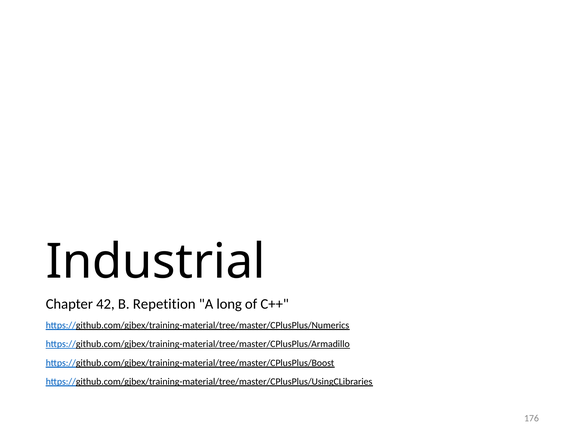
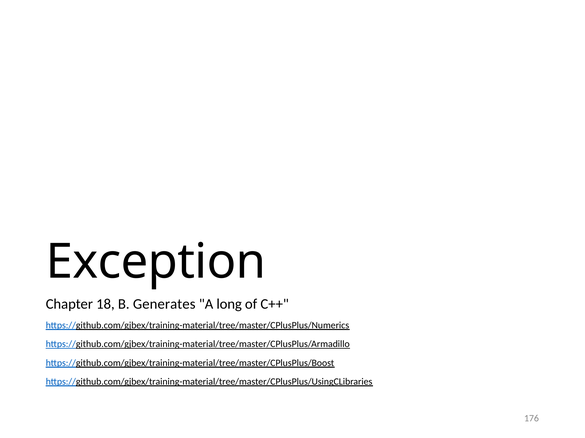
Industrial: Industrial -> Exception (156, 262)
42: 42 -> 18 (105, 304)
Repetition: Repetition -> Generates (164, 304)
